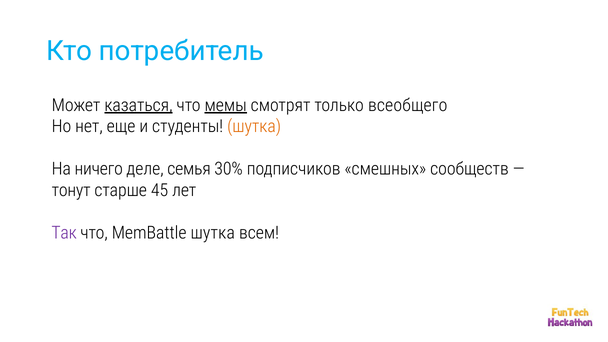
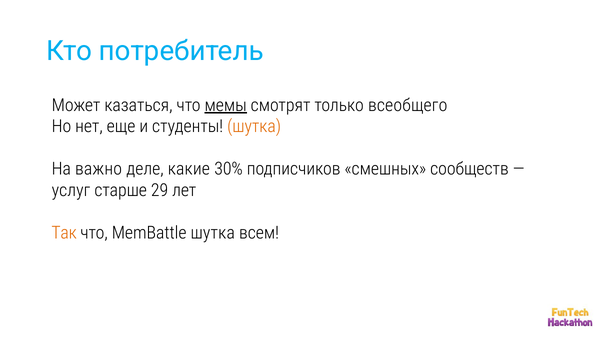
казаться underline: present -> none (138, 105)
ничего: ничего -> важно (99, 169)
семья: семья -> какие (189, 169)
тонут: тонут -> услуг (71, 190)
45: 45 -> 29 (160, 190)
Так colour: purple -> orange (64, 233)
